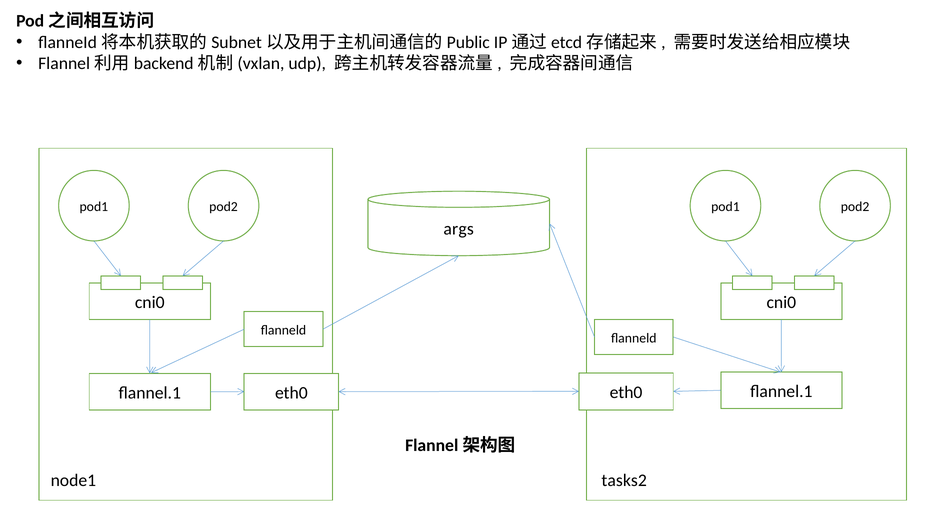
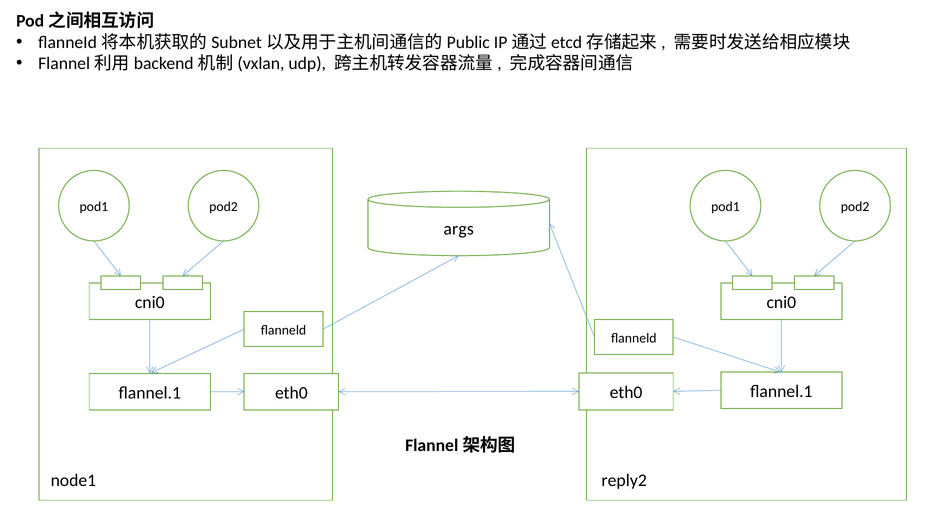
tasks2: tasks2 -> reply2 (624, 481)
